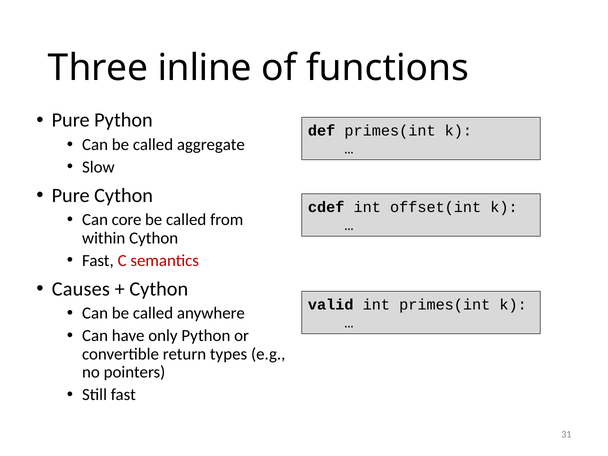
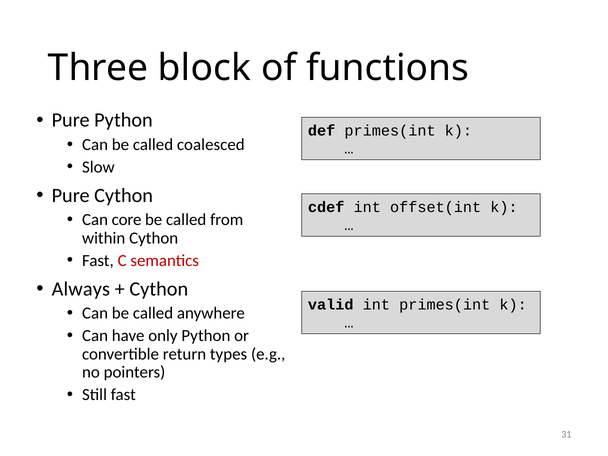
inline: inline -> block (204, 68)
aggregate: aggregate -> coalesced (211, 145)
Causes: Causes -> Always (81, 289)
